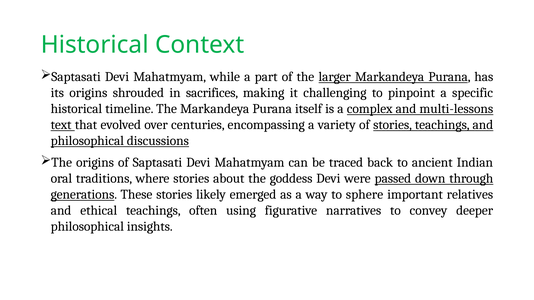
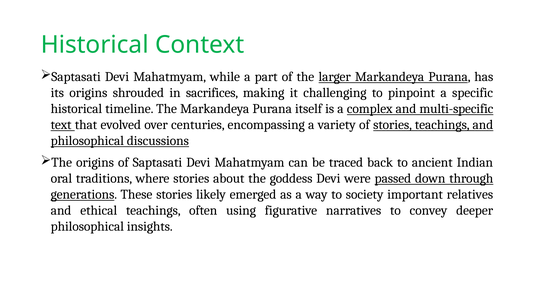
multi-lessons: multi-lessons -> multi-specific (456, 109)
sphere: sphere -> society (365, 195)
